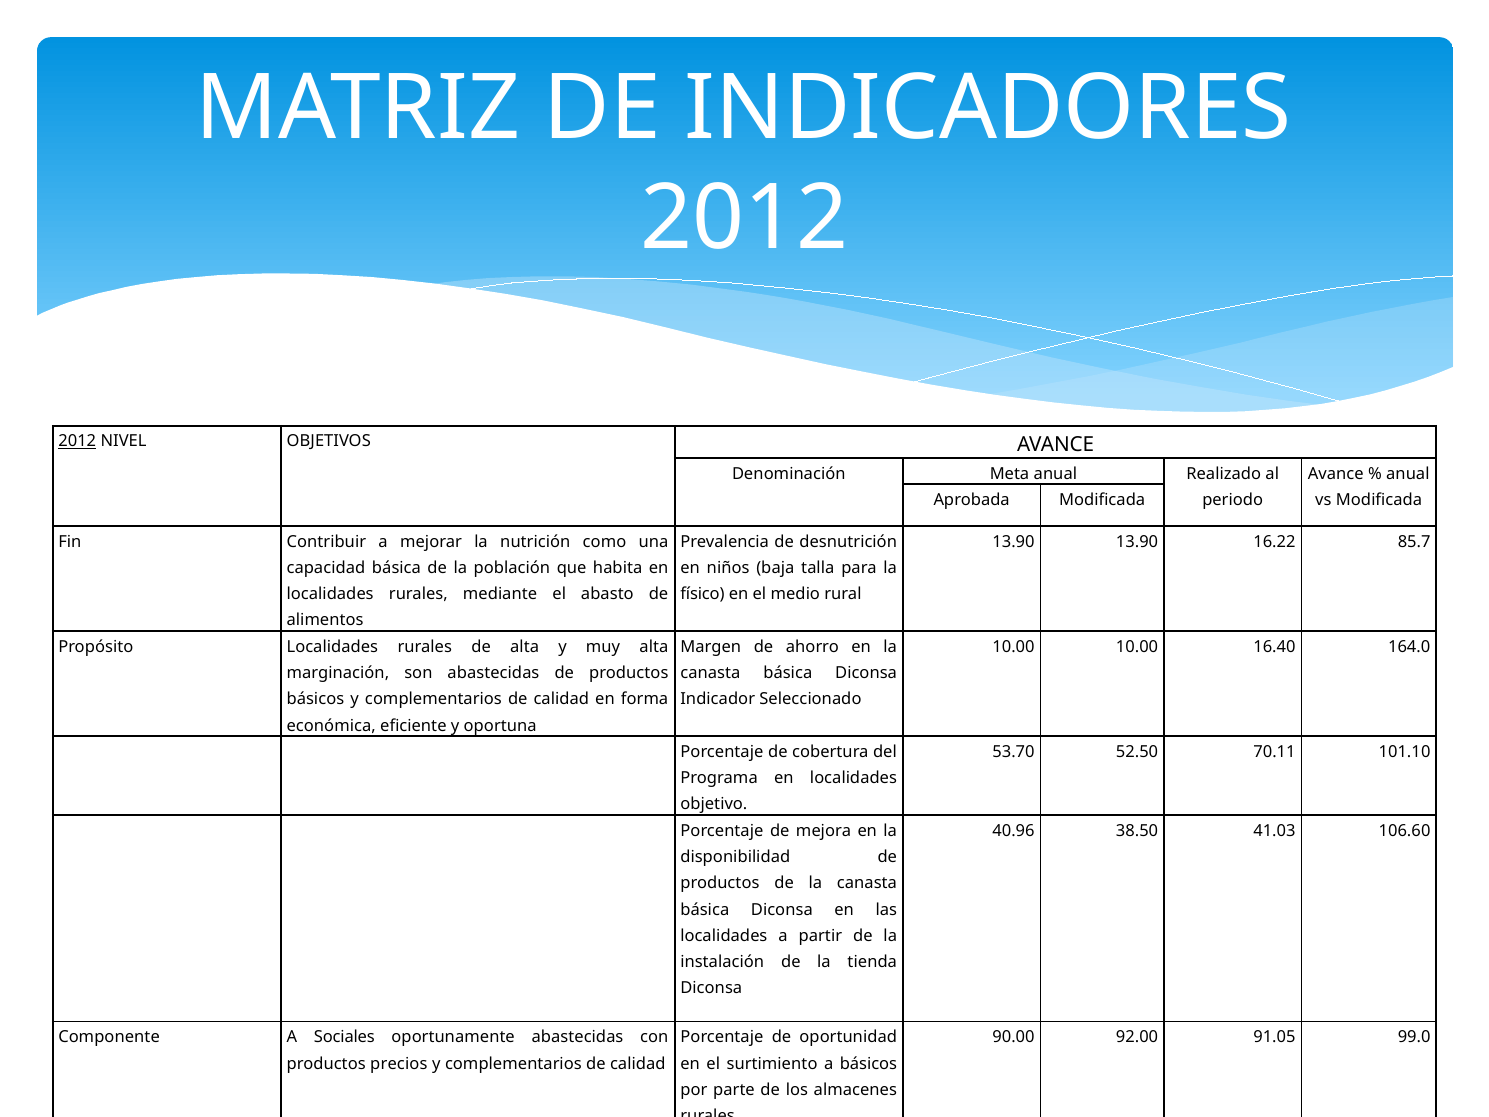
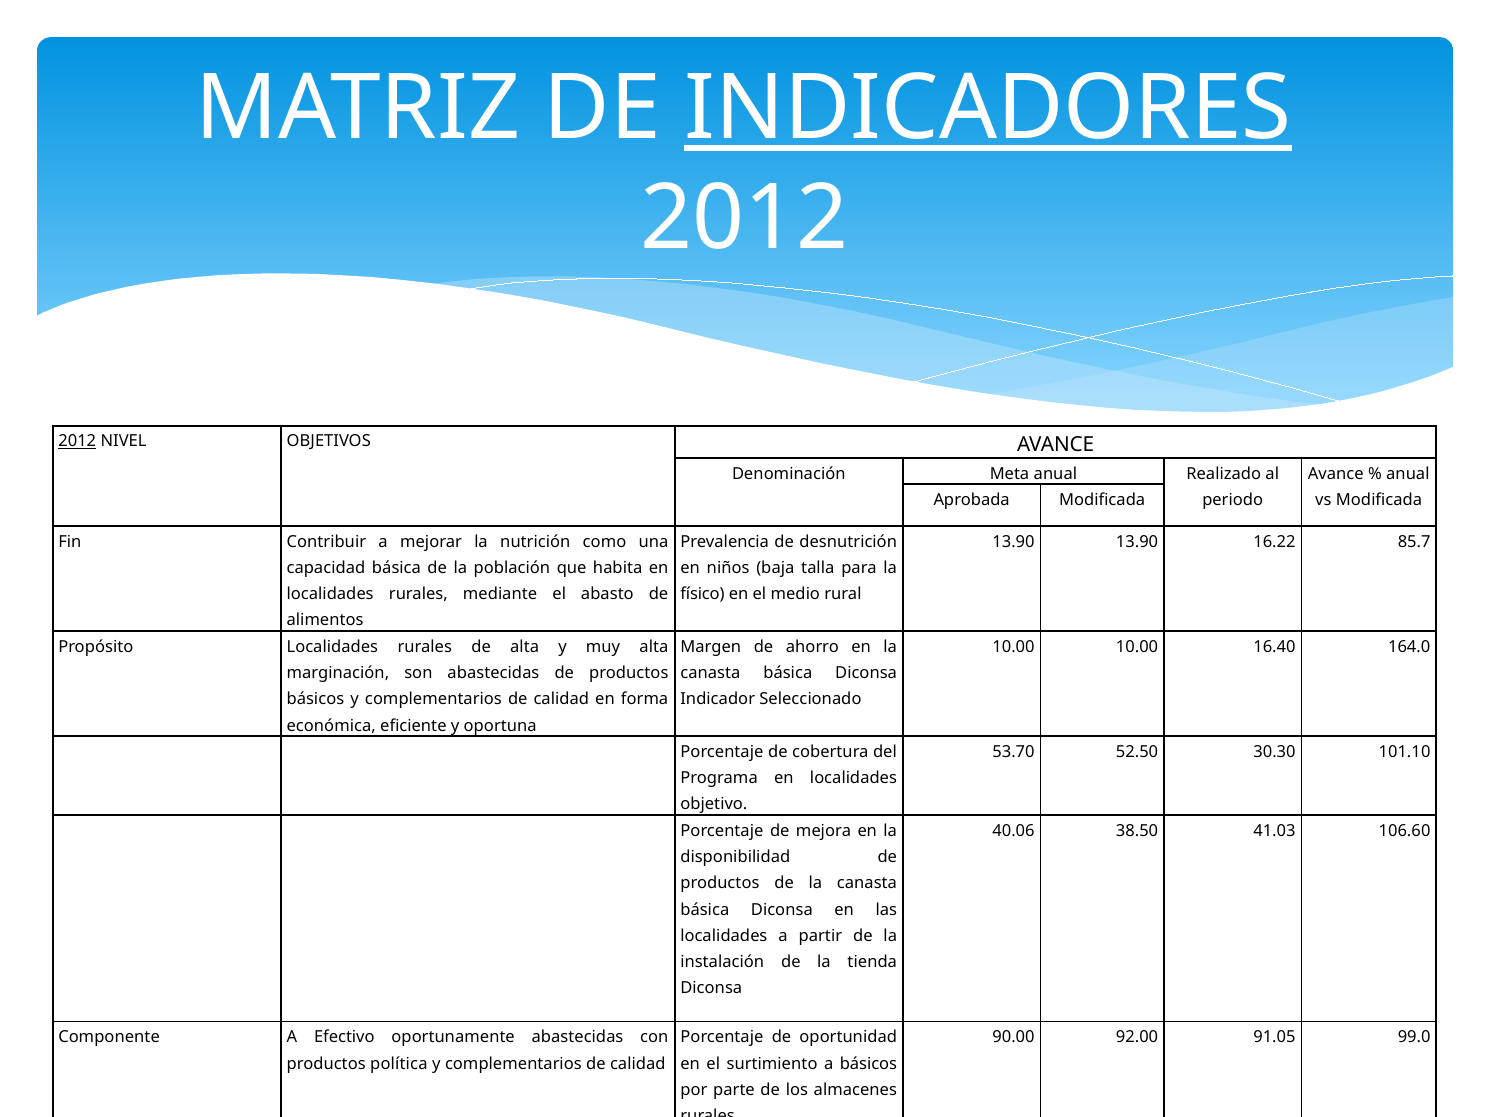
INDICADORES underline: none -> present (988, 109)
70.11: 70.11 -> 30.30 (1274, 752)
40.96: 40.96 -> 40.06 (1014, 831)
Sociales: Sociales -> Efectivo (344, 1037)
precios: precios -> política (399, 1063)
